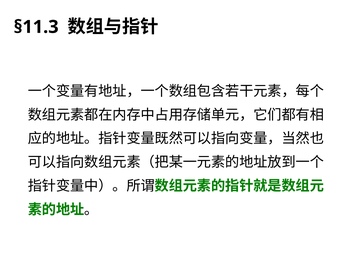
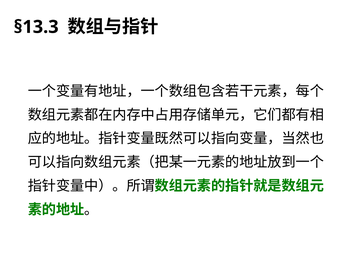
§11.3: §11.3 -> §13.3 (36, 27)
